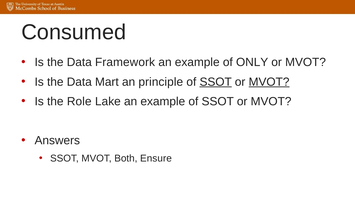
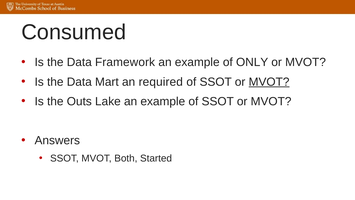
principle: principle -> required (161, 82)
SSOT underline: present -> none (216, 82)
Role: Role -> Outs (79, 101)
Ensure: Ensure -> Started (156, 158)
